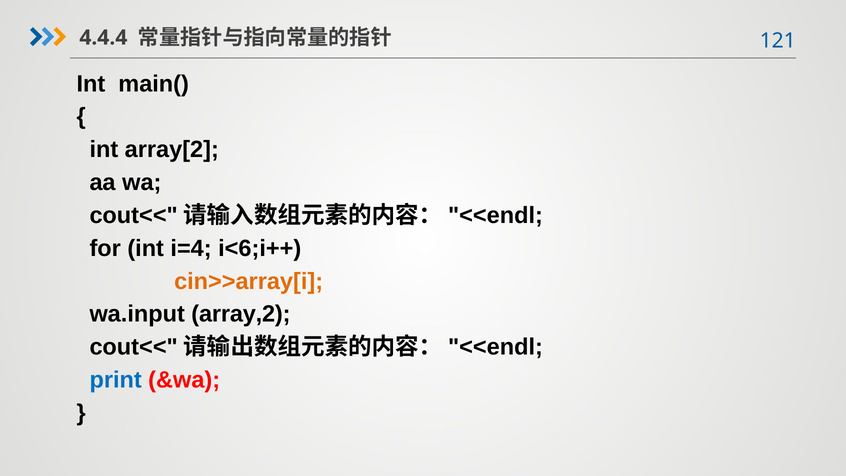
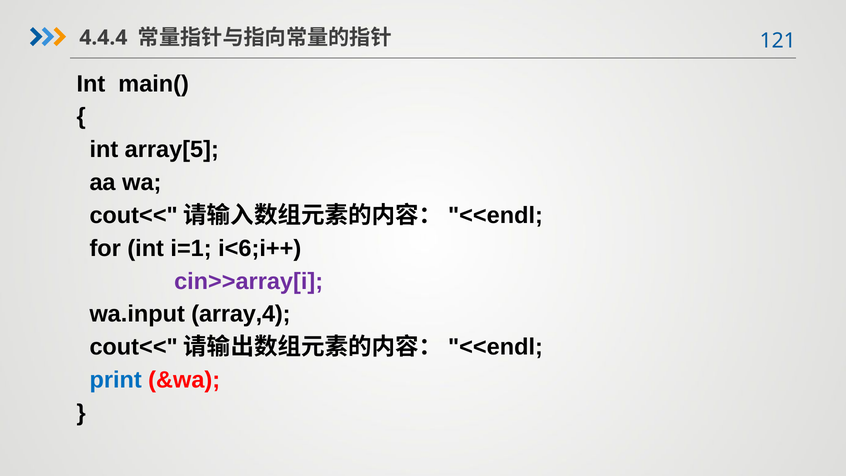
array[2: array[2 -> array[5 (172, 150)
i=4: i=4 -> i=1 (191, 248)
cin>>array[i colour: orange -> purple (249, 281)
array,2: array,2 -> array,4 (241, 314)
